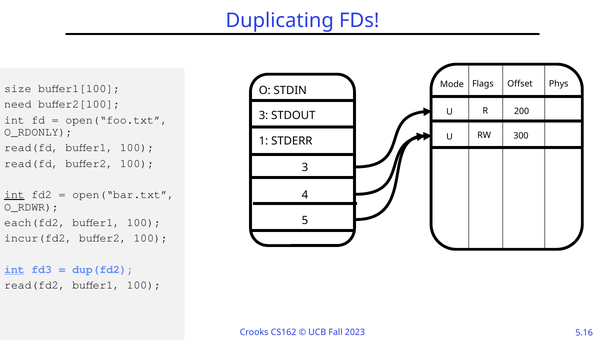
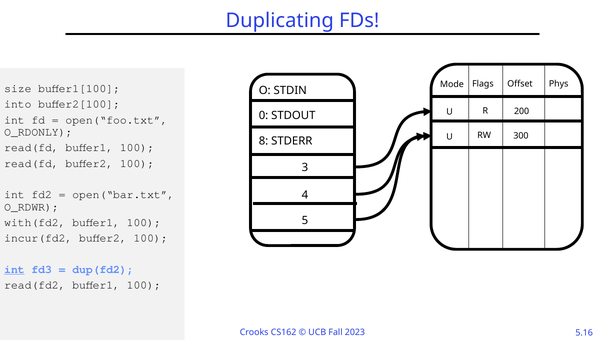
need: need -> into (18, 104)
3: 3 -> 0 (264, 115)
1: 1 -> 8 (264, 141)
int underline: present -> none (14, 195)
each(fd2: each(fd2 -> with(fd2 (35, 223)
